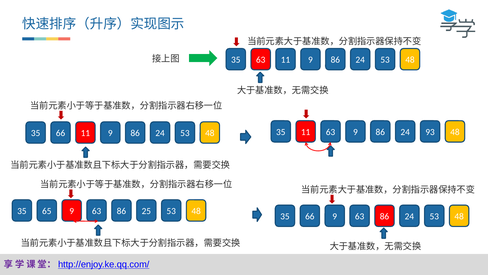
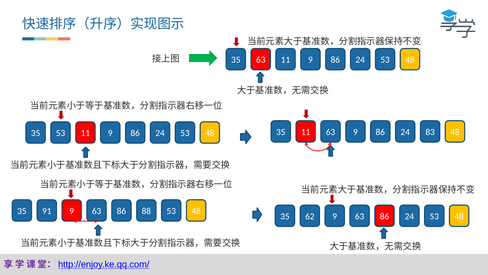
93: 93 -> 83 (430, 132)
66: 66 -> 53 (61, 133)
65: 65 -> 91 (47, 211)
25: 25 -> 88 (146, 211)
66: 66 -> 62 (310, 216)
